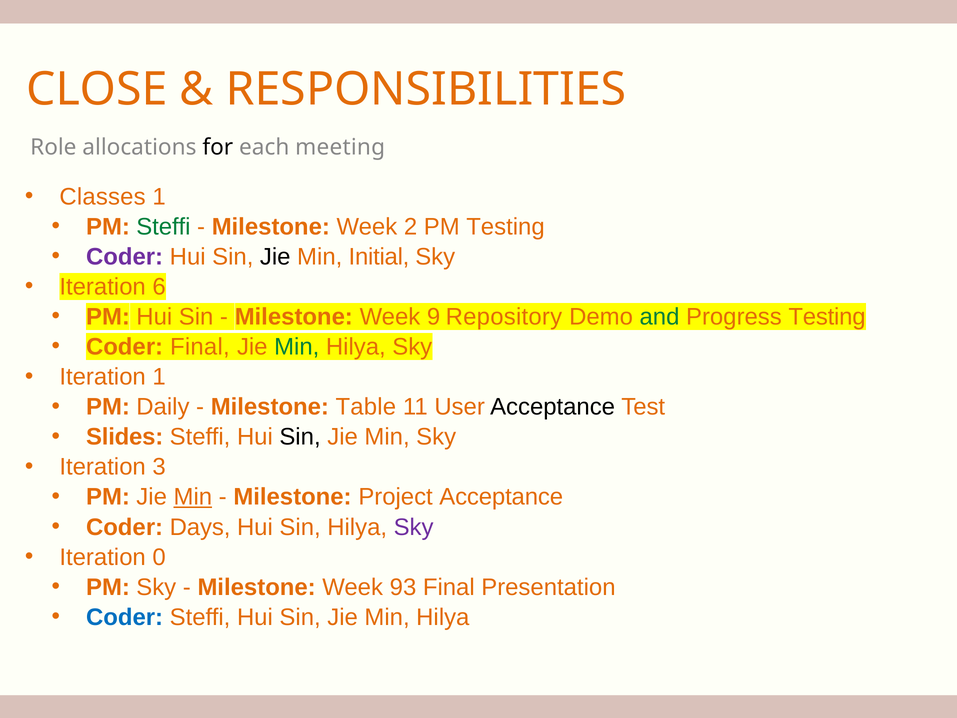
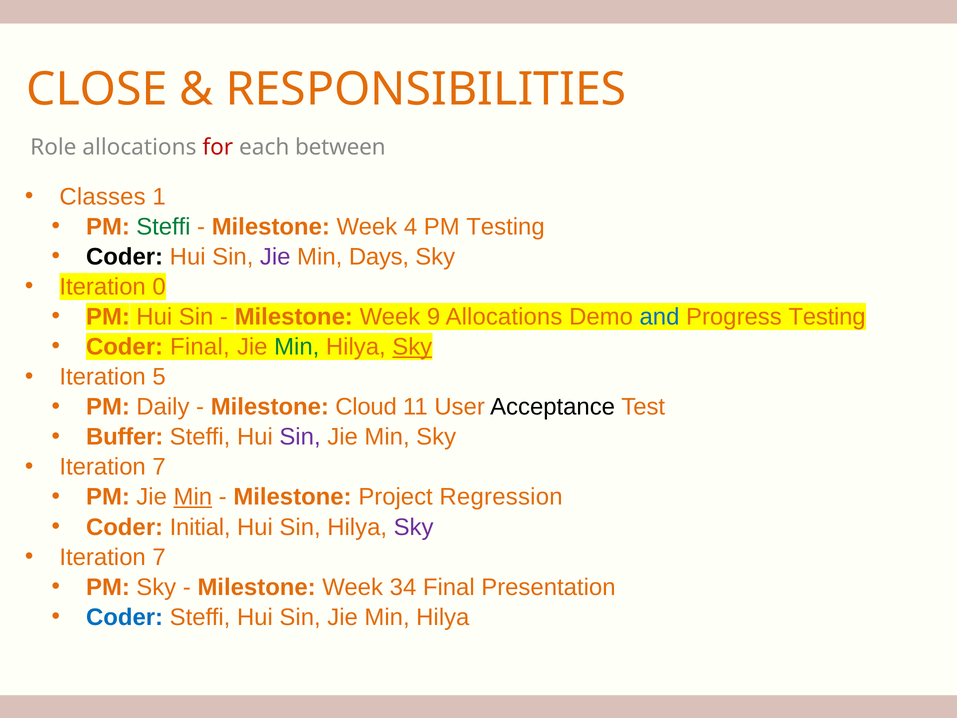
for colour: black -> red (218, 147)
meeting: meeting -> between (340, 147)
2: 2 -> 4 (411, 227)
Coder colour: purple -> black (125, 257)
Jie colour: black -> purple (275, 257)
Initial: Initial -> Days (379, 257)
6: 6 -> 0 (159, 287)
9 Repository: Repository -> Allocations (504, 317)
and colour: green -> blue (660, 317)
Sky underline: none -> present (412, 347)
Iteration 1: 1 -> 5 (159, 377)
Table: Table -> Cloud (366, 407)
Slides: Slides -> Buffer (125, 437)
Sin colour: black -> purple (300, 437)
3: 3 -> 7 (159, 467)
Project Acceptance: Acceptance -> Regression (501, 497)
Days: Days -> Initial (200, 527)
0: 0 -> 7 (159, 557)
93: 93 -> 34 (403, 587)
